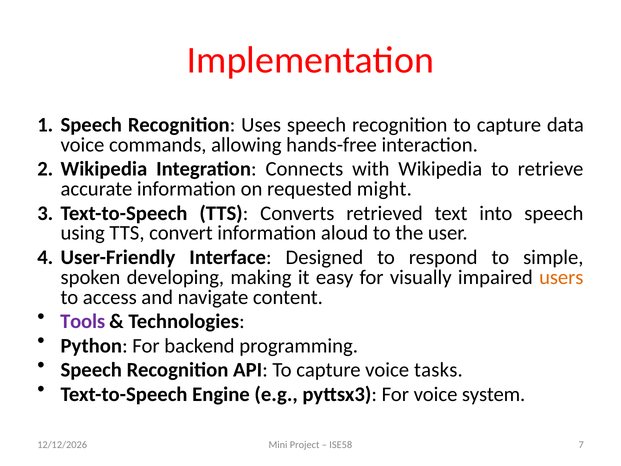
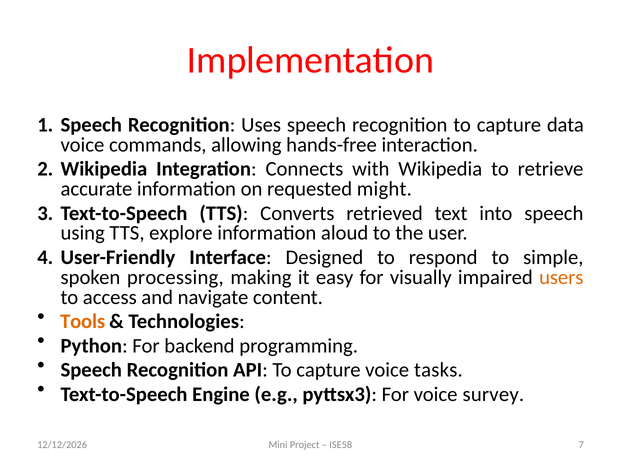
convert: convert -> explore (181, 233)
developing: developing -> processing (175, 277)
Tools colour: purple -> orange (83, 321)
system: system -> survey (493, 394)
